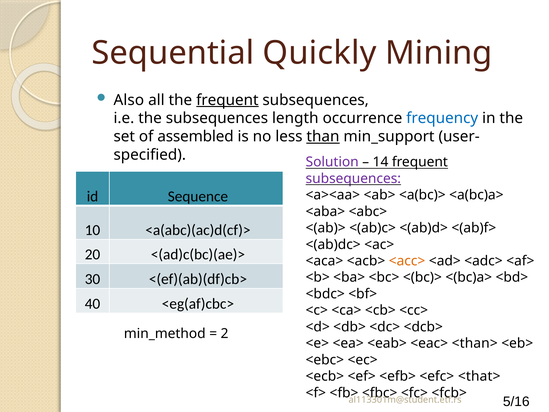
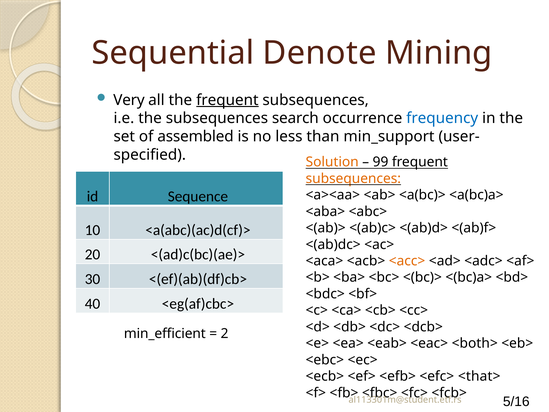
Quickly: Quickly -> Denote (320, 53)
Also: Also -> Very (129, 100)
length: length -> search (295, 118)
than underline: present -> none (323, 137)
Solution colour: purple -> orange (332, 162)
14: 14 -> 99 (381, 162)
subsequences colour: purple -> orange (353, 178)
min_method: min_method -> min_efficient (165, 334)
<than>: <than> -> <both> (475, 343)
